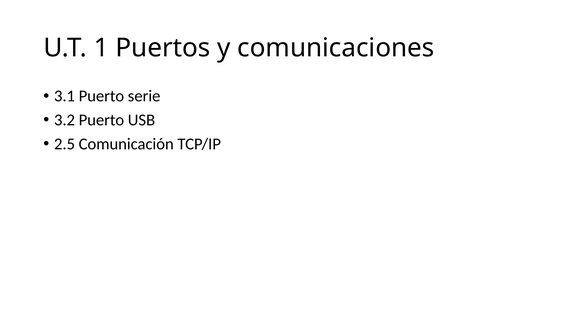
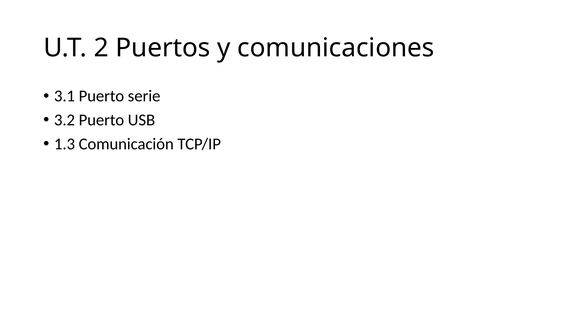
1: 1 -> 2 (101, 48)
2.5: 2.5 -> 1.3 (65, 144)
